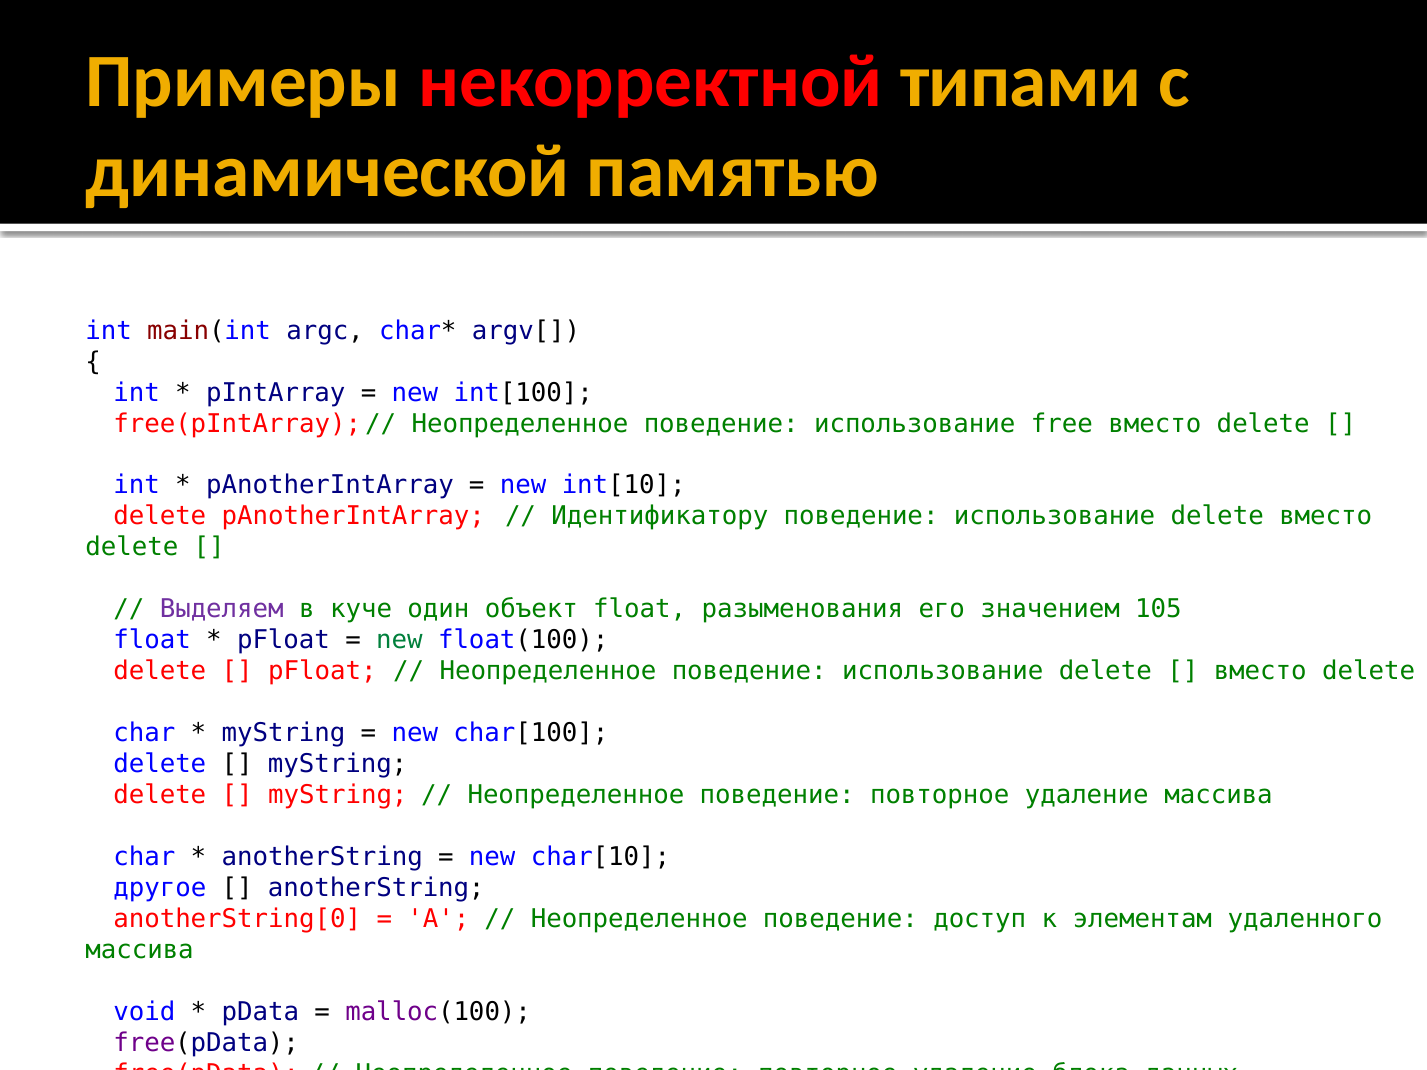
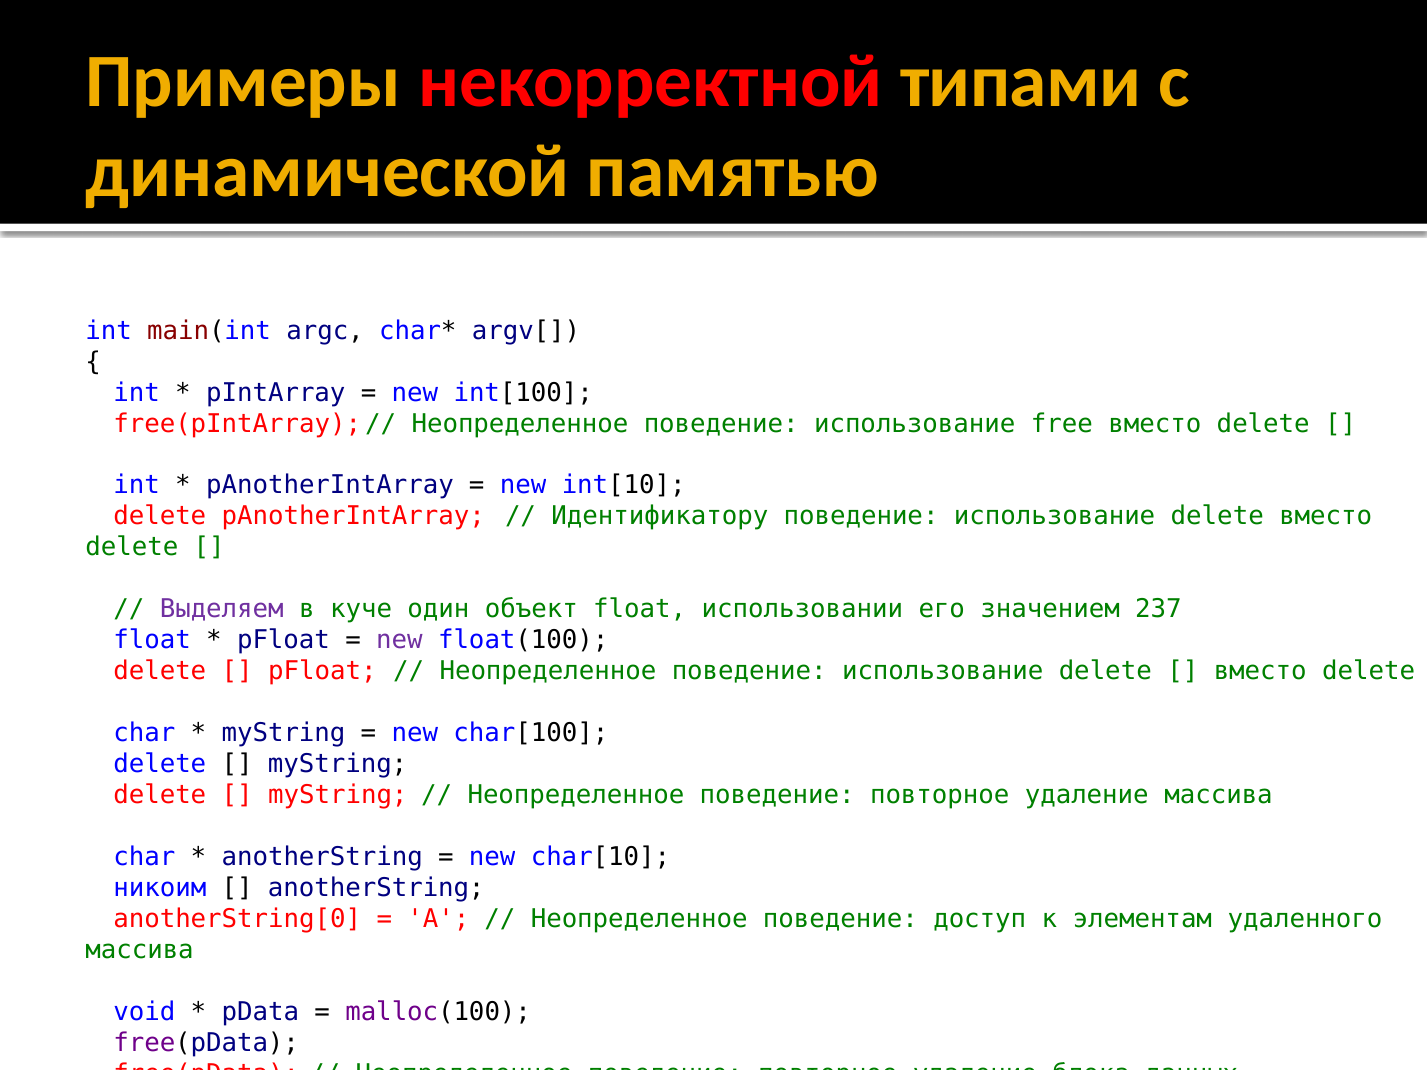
разыменования: разыменования -> использовании (802, 609)
105: 105 -> 237 (1159, 609)
new colour: green -> purple (399, 640)
другое: другое -> никоим (160, 888)
